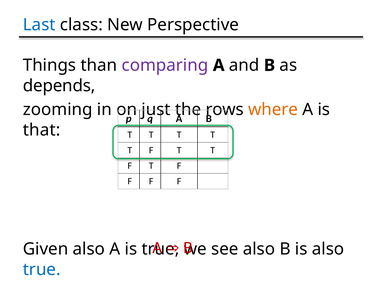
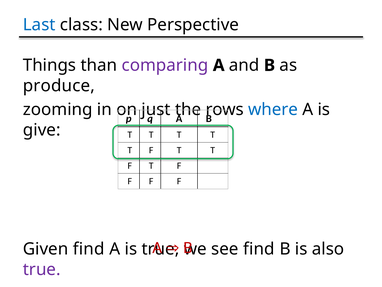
depends: depends -> produce (59, 86)
where colour: orange -> blue (273, 109)
that: that -> give (42, 130)
Given also: also -> find (89, 249)
see also: also -> find (259, 249)
true colour: blue -> purple (42, 269)
